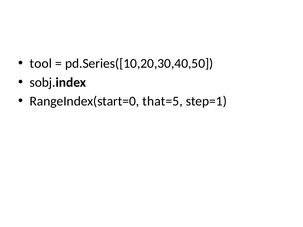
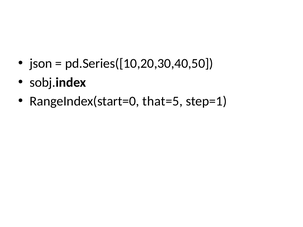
tool: tool -> json (41, 64)
